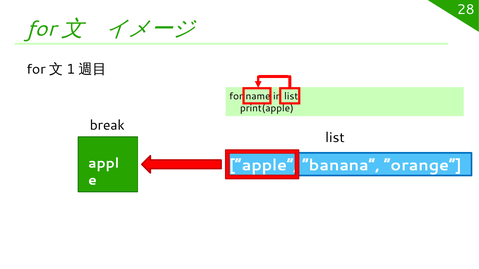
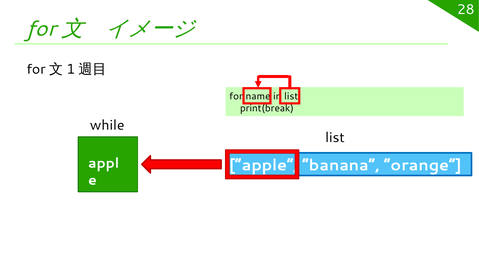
print(apple: print(apple -> print(break (267, 108)
break: break -> while (107, 125)
